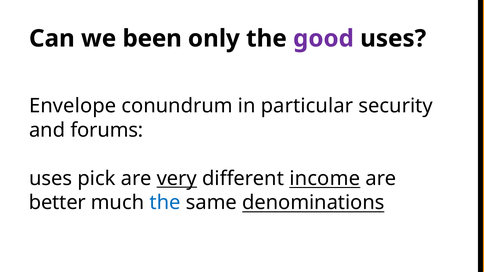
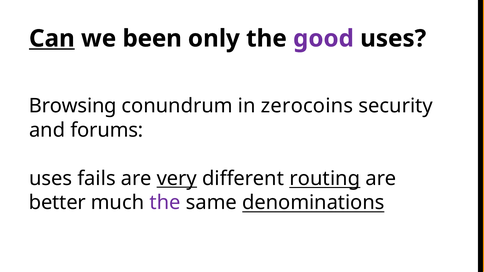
Can underline: none -> present (52, 39)
Envelope: Envelope -> Browsing (73, 106)
particular: particular -> zerocoins (307, 106)
pick: pick -> fails (97, 179)
income: income -> routing (325, 179)
the colour: blue -> purple (165, 203)
